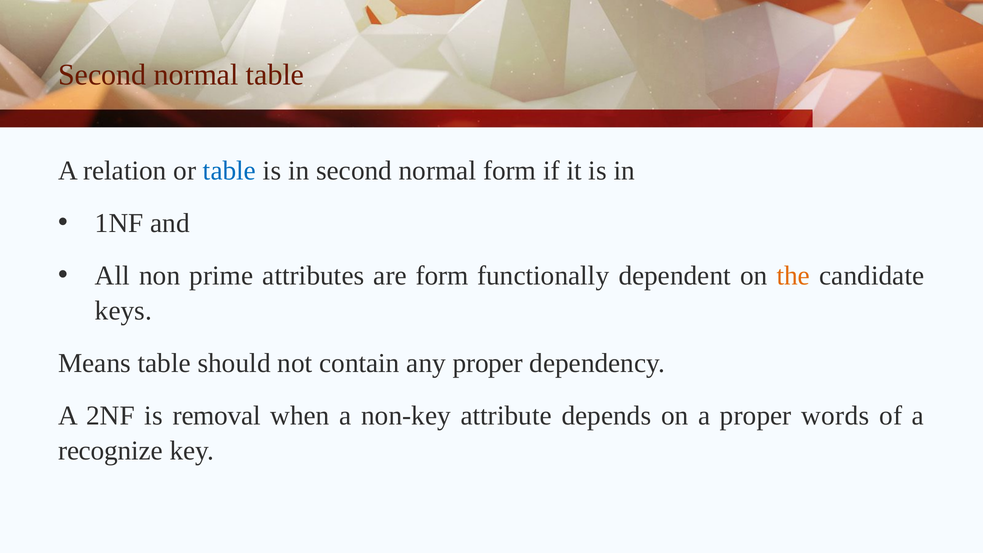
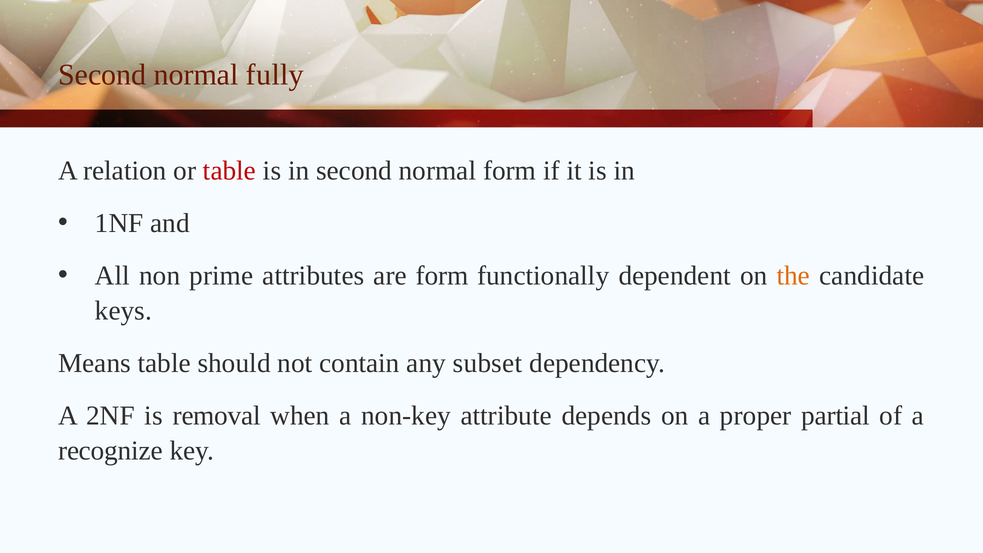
normal table: table -> fully (275, 75)
table colour: blue -> red (230, 171)
any proper: proper -> subset (488, 363)
words: words -> partial (835, 416)
